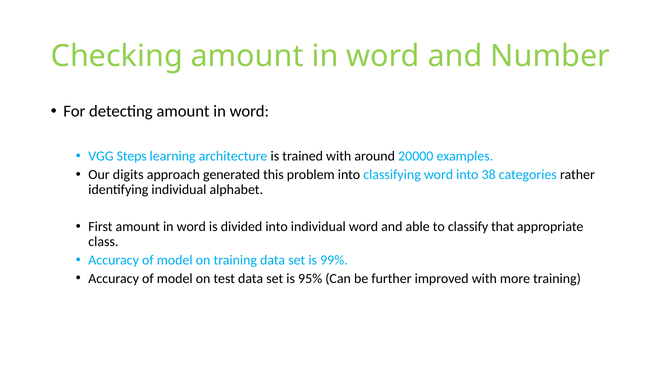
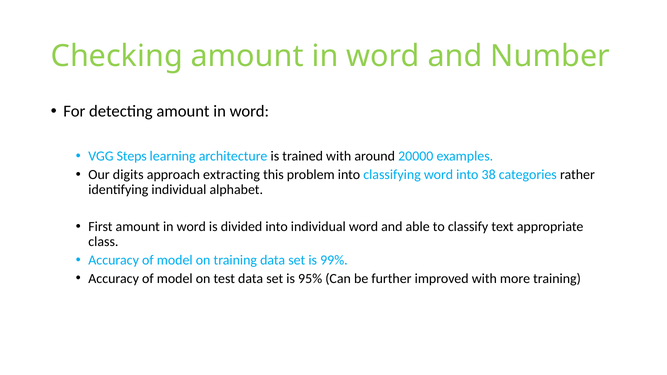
generated: generated -> extracting (232, 175)
that: that -> text (503, 227)
